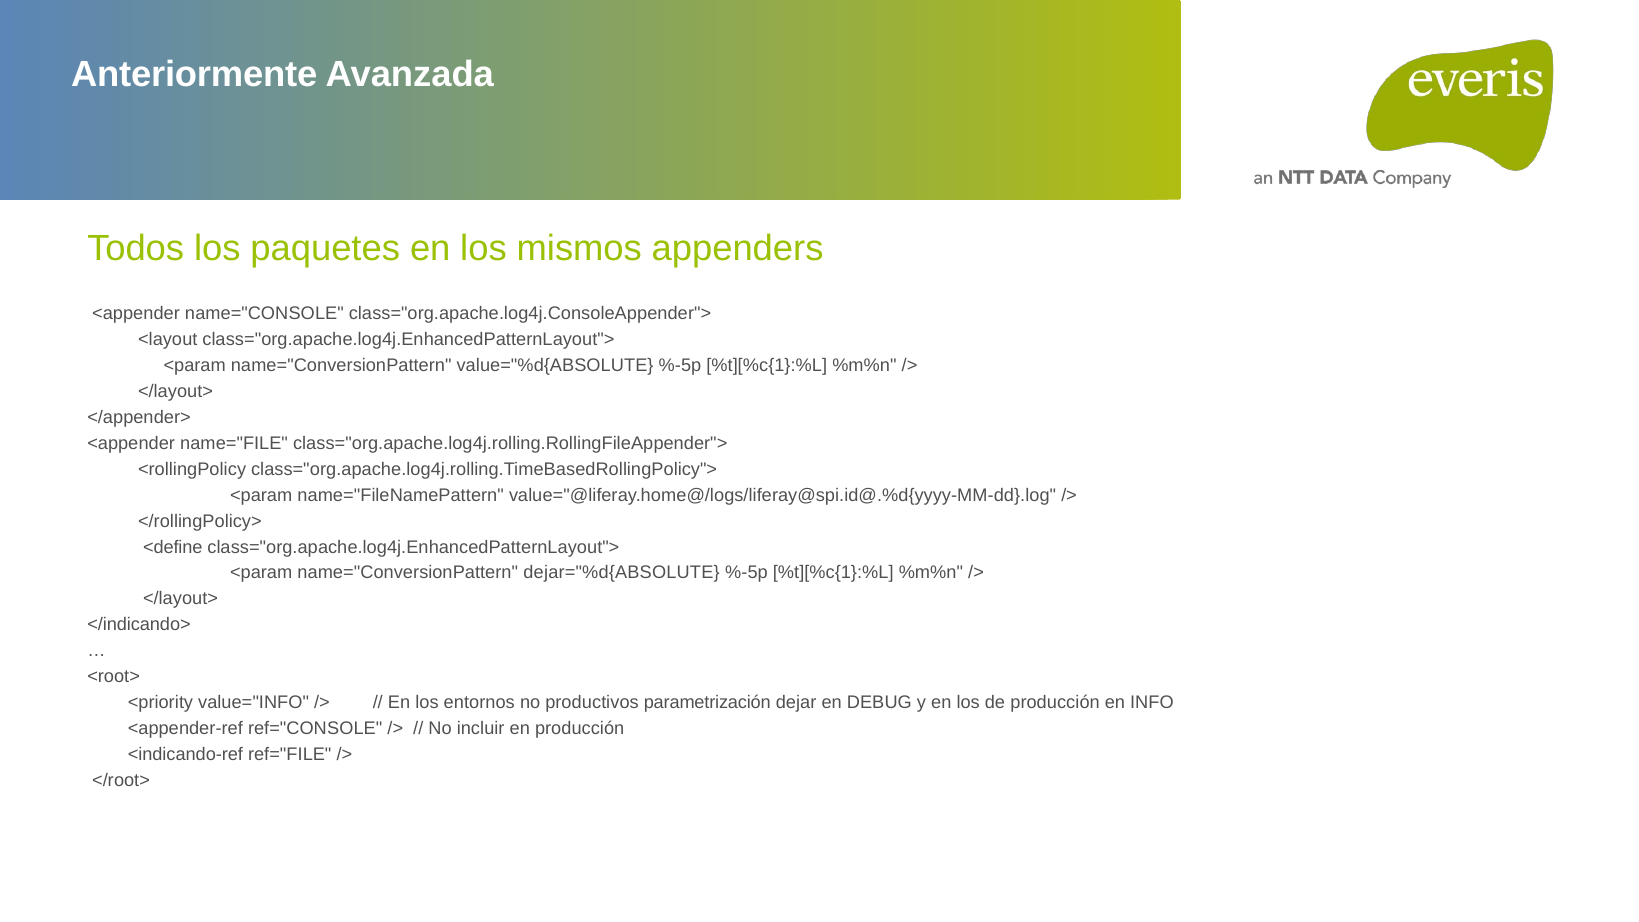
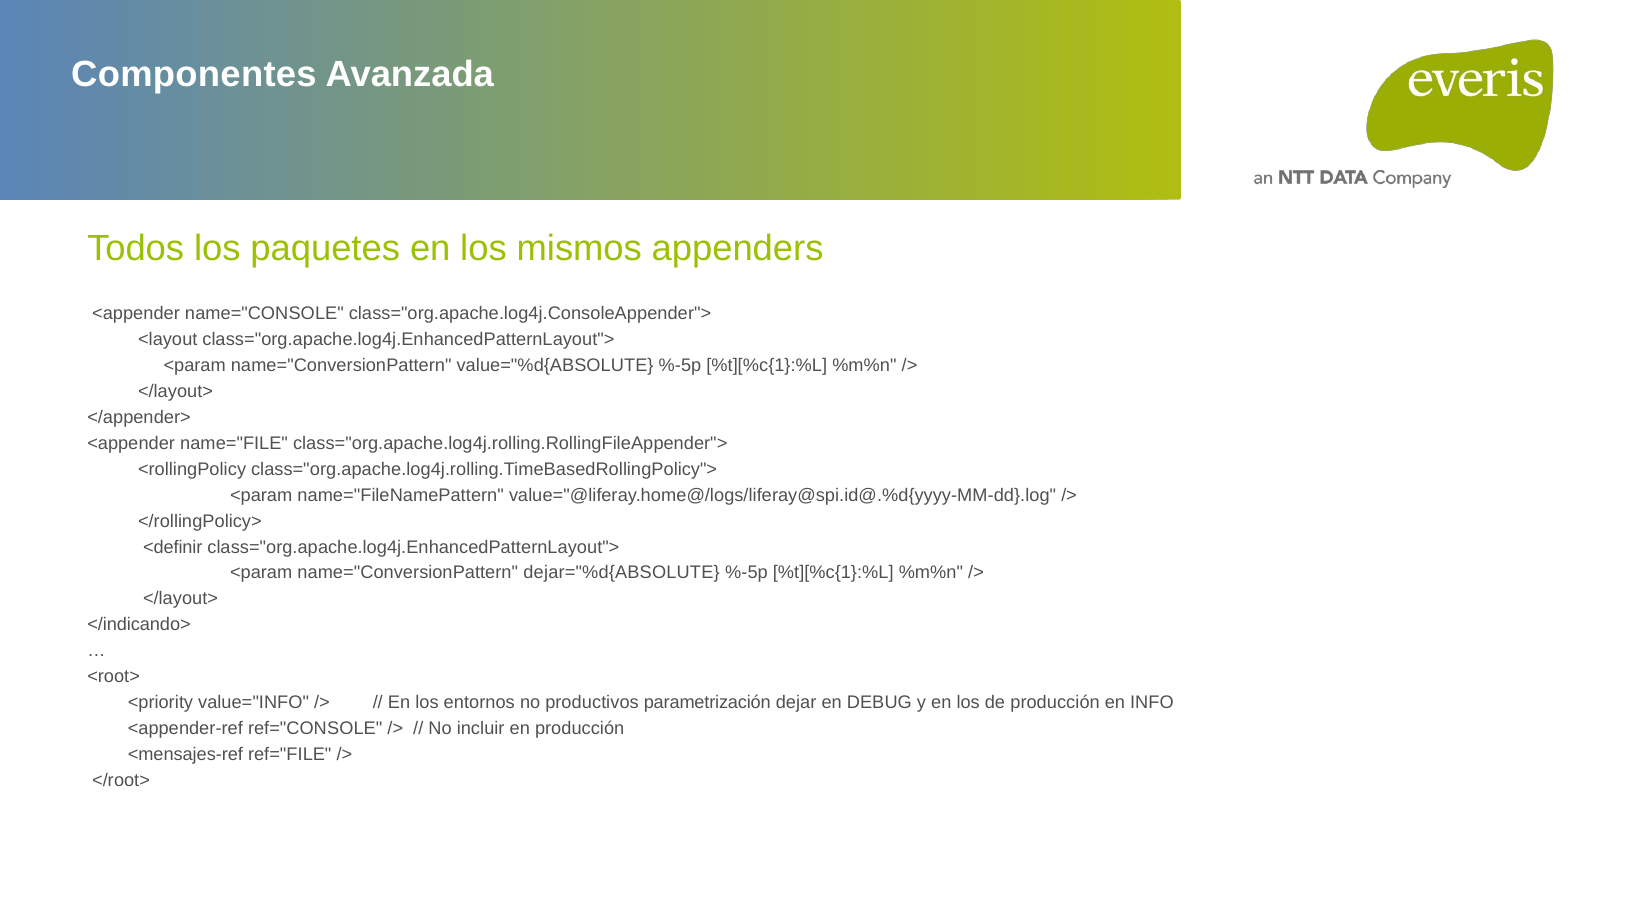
Anteriormente: Anteriormente -> Componentes (194, 74)
<define: <define -> <definir (173, 547)
<indicando-ref: <indicando-ref -> <mensajes-ref (185, 755)
